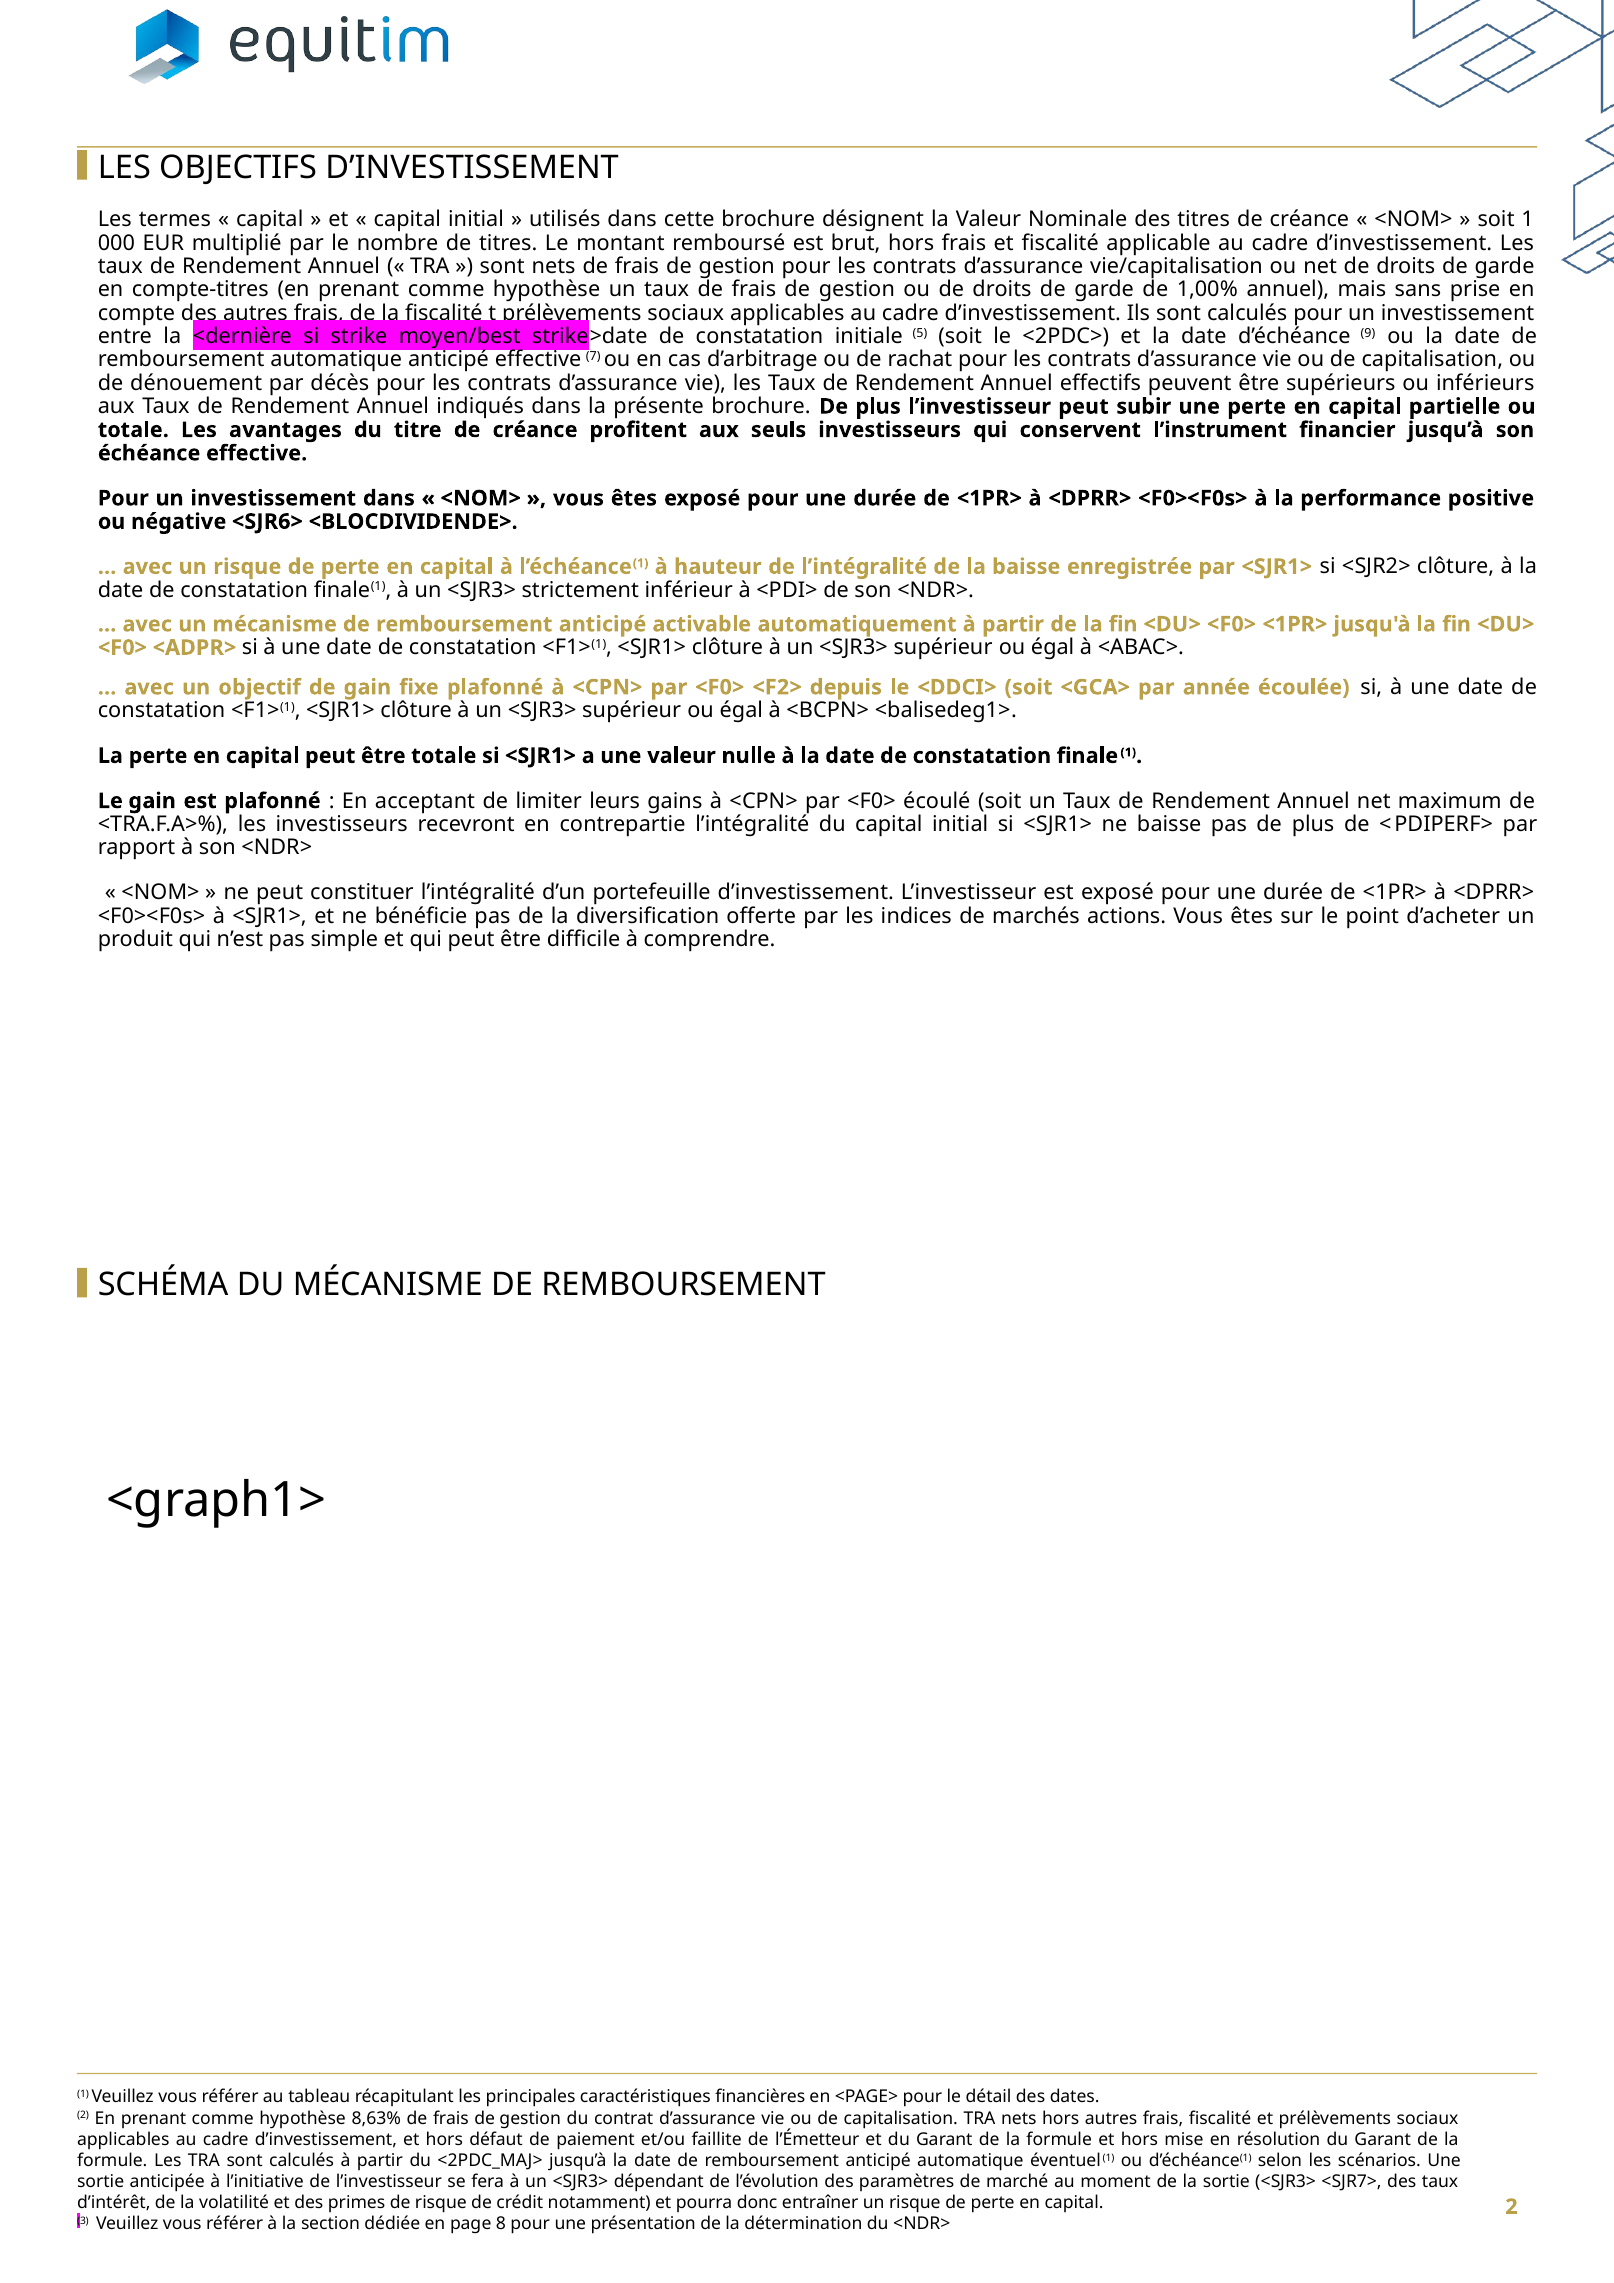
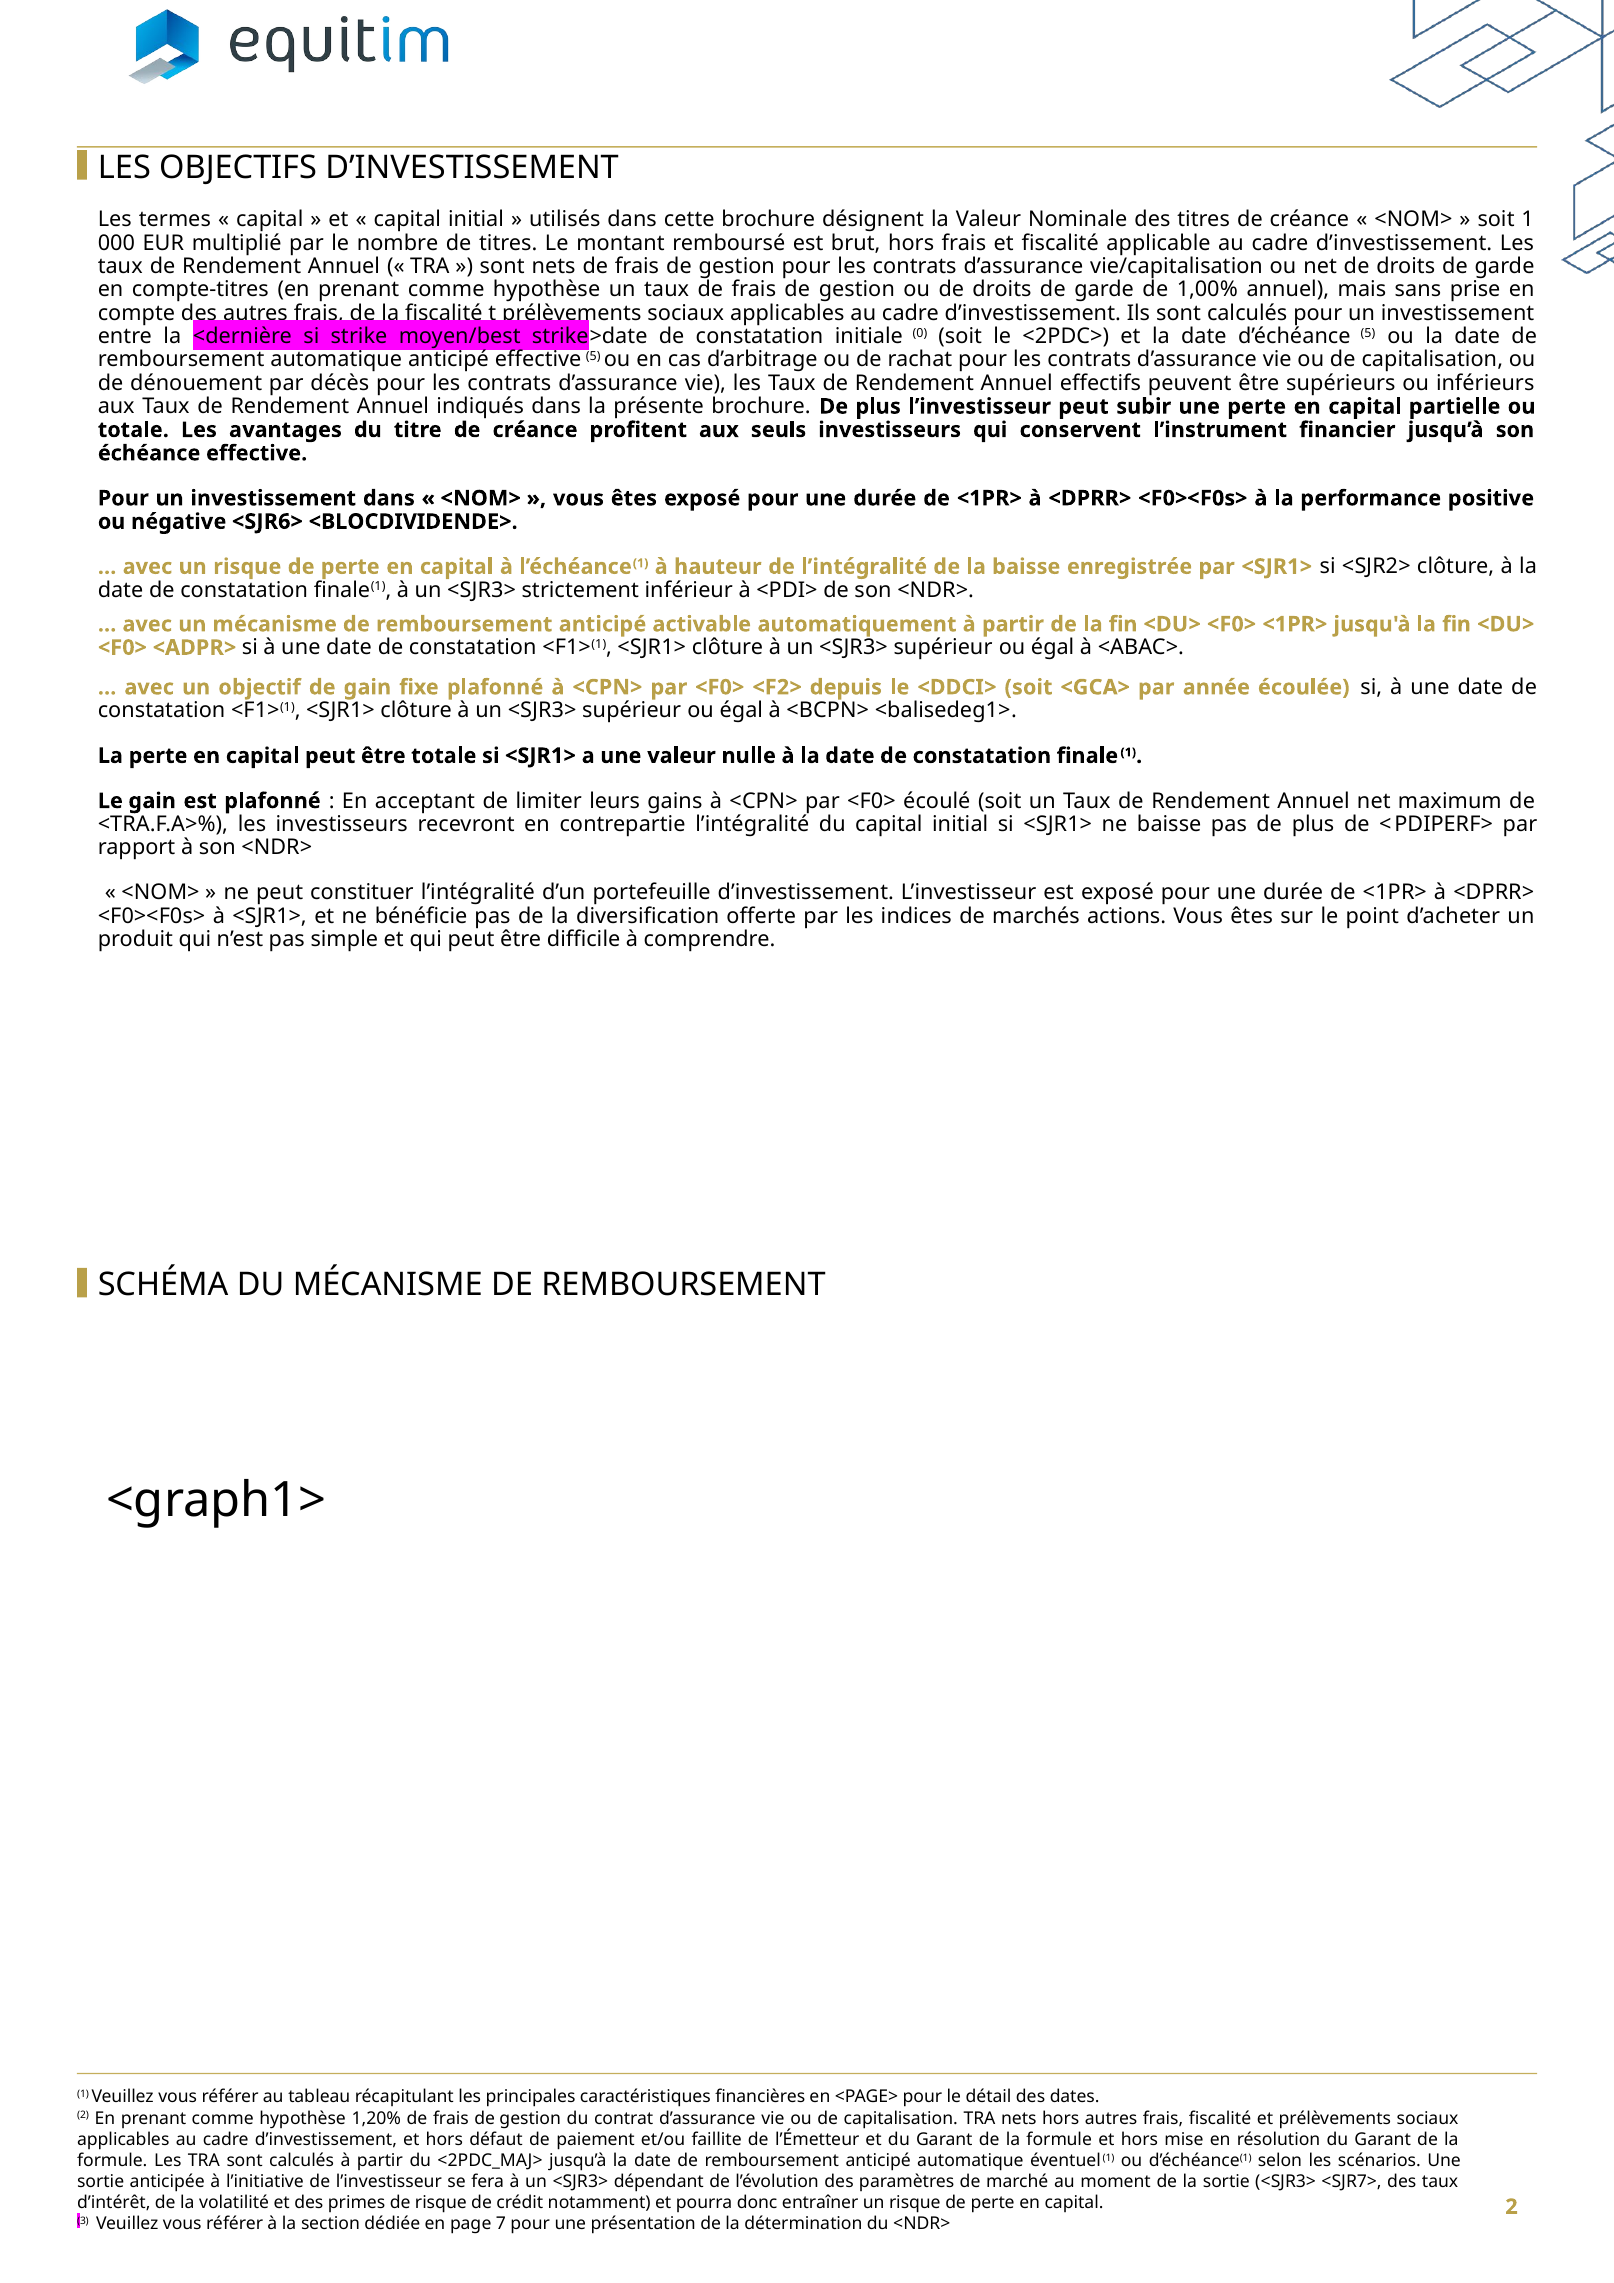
5: 5 -> 0 (920, 333)
d’échéance 9: 9 -> 5 (1368, 333)
effective 7: 7 -> 5 (593, 356)
8,63%: 8,63% -> 1,20% (376, 2118)
8: 8 -> 7 (501, 2224)
